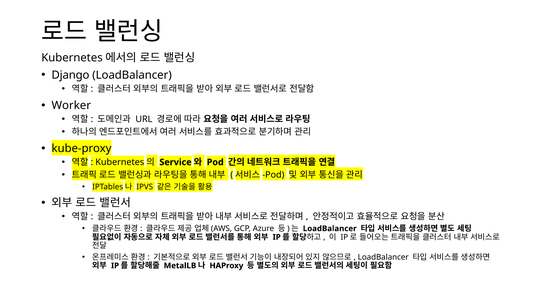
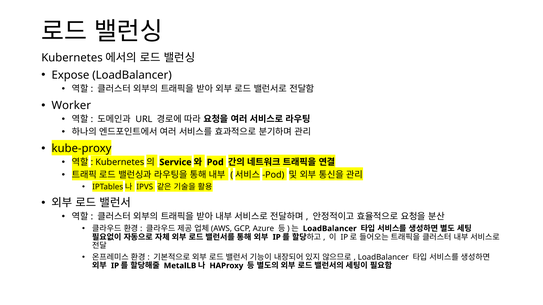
Django: Django -> Expose (70, 75)
